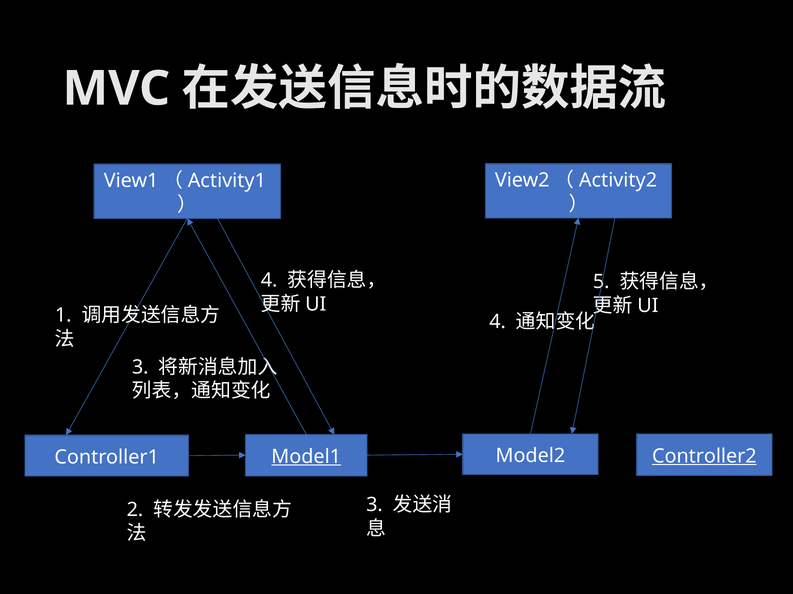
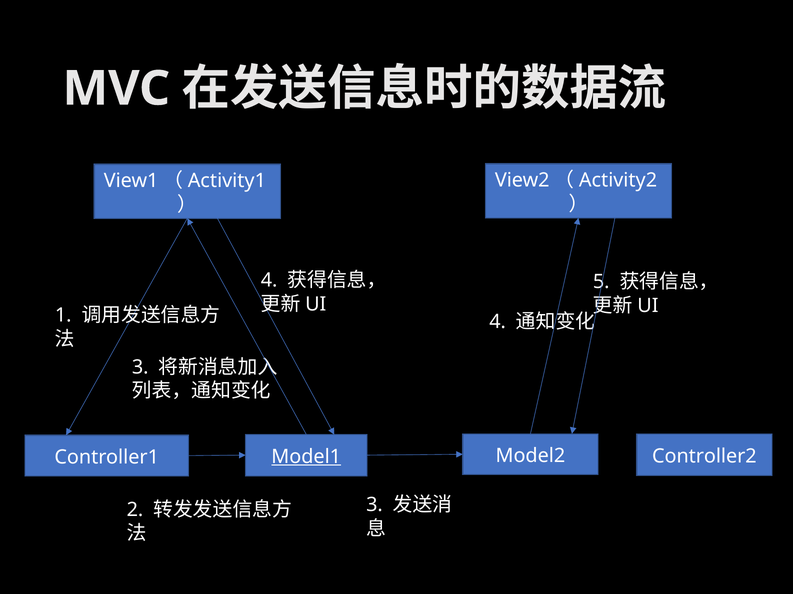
Controller2 underline: present -> none (704, 457)
